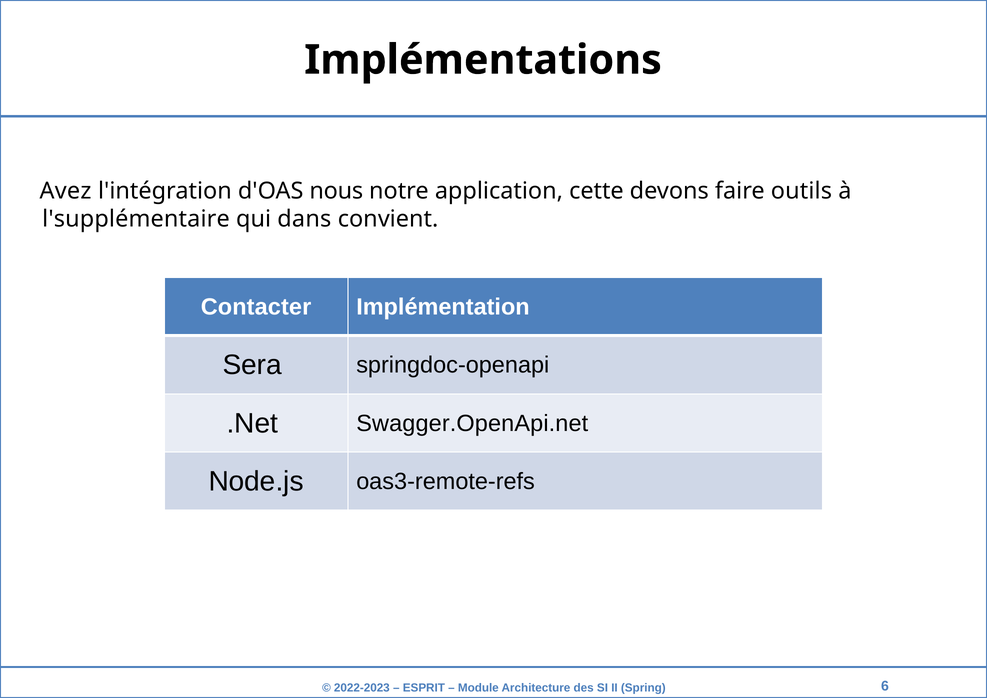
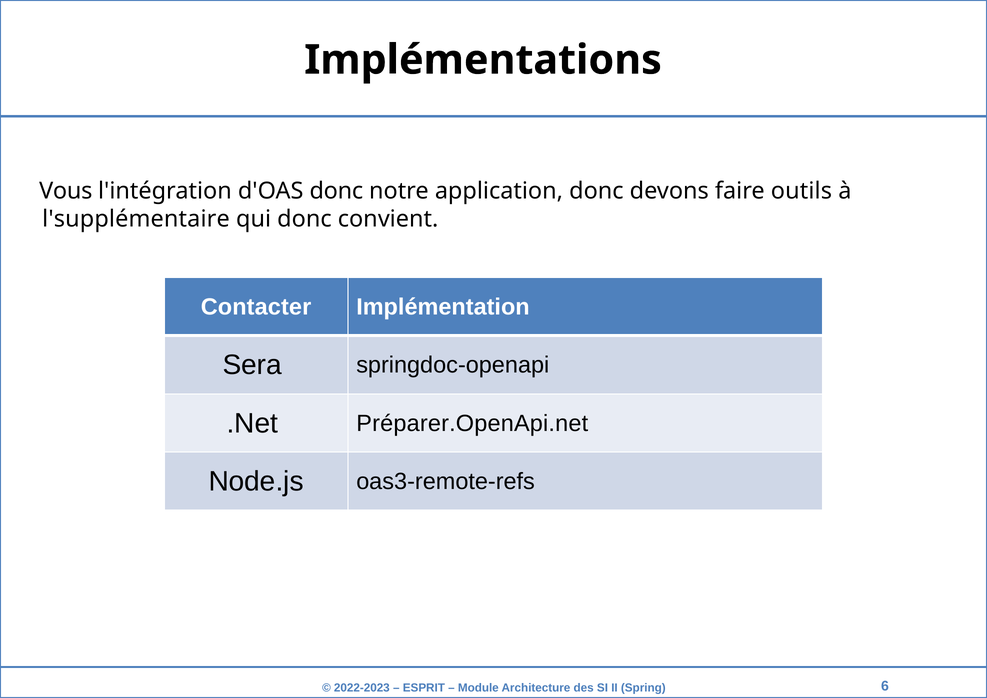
Avez: Avez -> Vous (66, 191)
d'OAS nous: nous -> donc (336, 191)
application cette: cette -> donc (596, 191)
qui dans: dans -> donc (304, 219)
Swagger.OpenApi.net: Swagger.OpenApi.net -> Préparer.OpenApi.net (472, 423)
